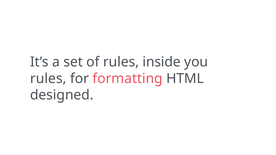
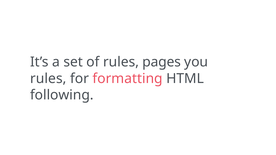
inside: inside -> pages (162, 62)
designed: designed -> following (62, 95)
